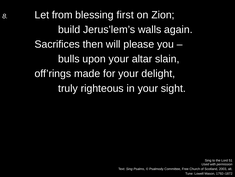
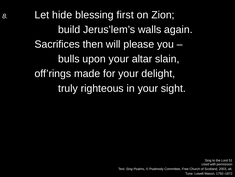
from: from -> hide (62, 15)
